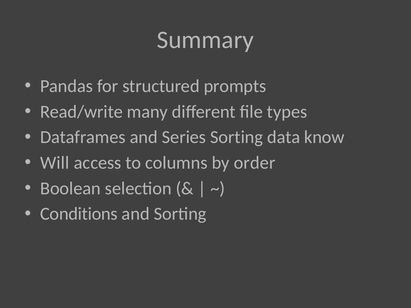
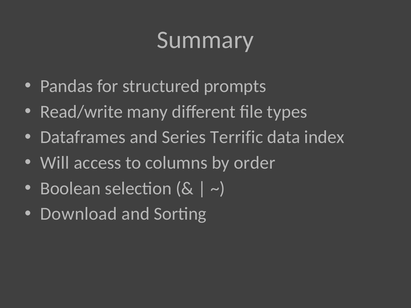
Series Sorting: Sorting -> Terrific (237, 137)
know: know -> index (324, 137)
Conditions: Conditions -> Download (79, 214)
